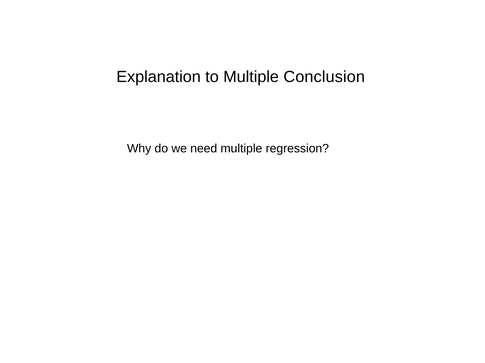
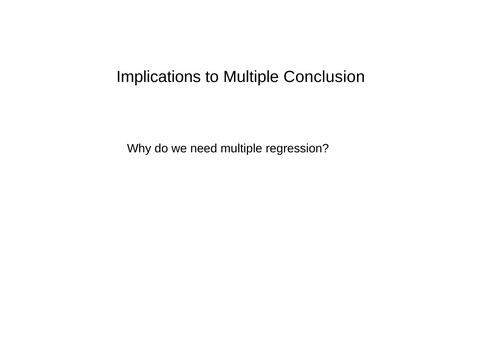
Explanation: Explanation -> Implications (159, 77)
